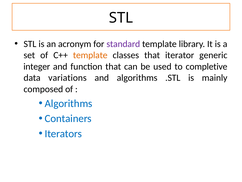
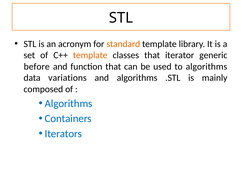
standard colour: purple -> orange (123, 44)
integer: integer -> before (37, 66)
to completive: completive -> algorithms (206, 66)
